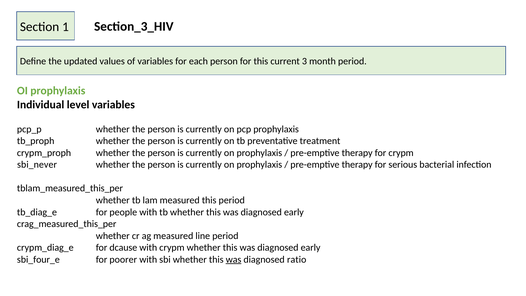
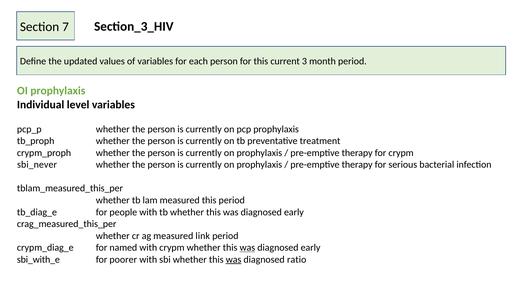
1: 1 -> 7 (66, 27)
line: line -> link (203, 236)
dcause: dcause -> named (123, 247)
was underline: none -> present (247, 247)
sbi_four_e: sbi_four_e -> sbi_with_e (38, 259)
